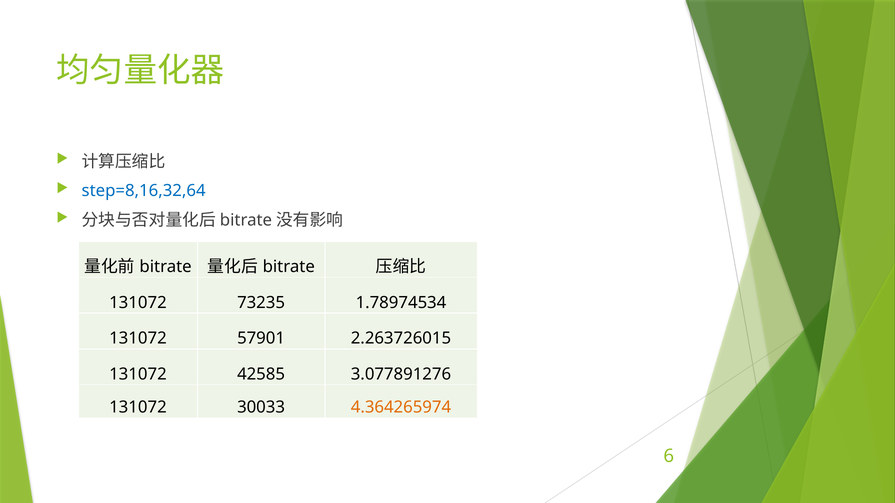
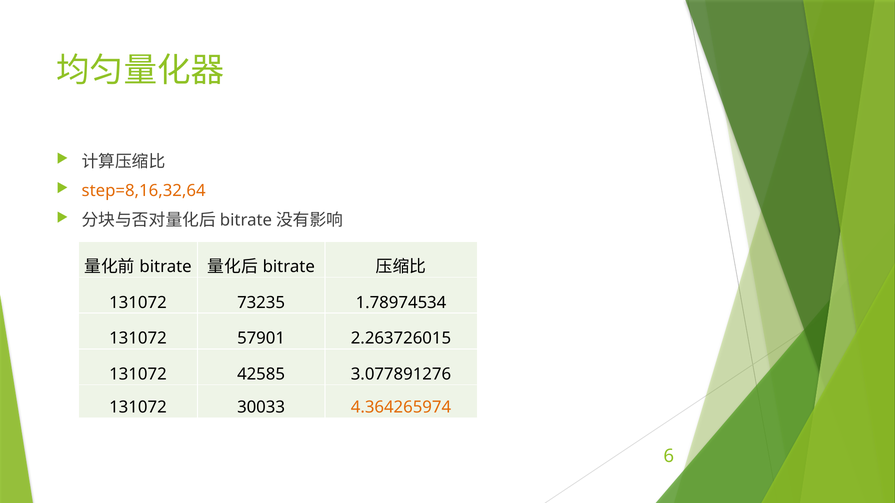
step=8,16,32,64 colour: blue -> orange (144, 191)
